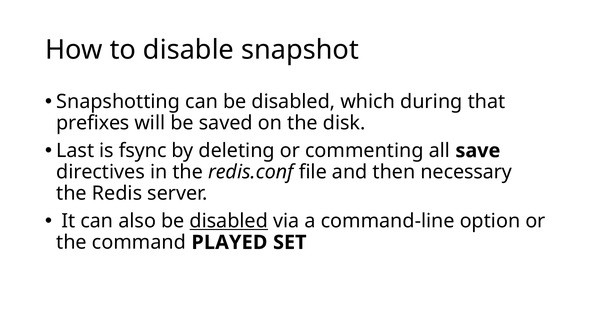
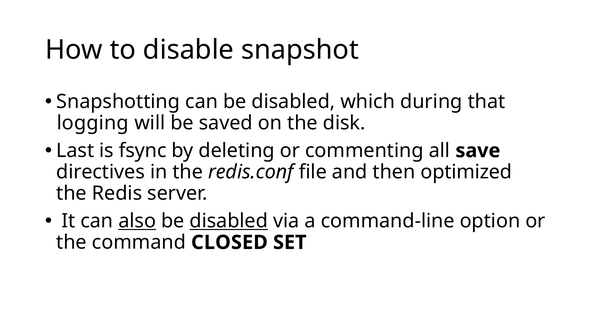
prefixes: prefixes -> logging (93, 123)
necessary: necessary -> optimized (466, 172)
also underline: none -> present (137, 221)
PLAYED: PLAYED -> CLOSED (229, 242)
